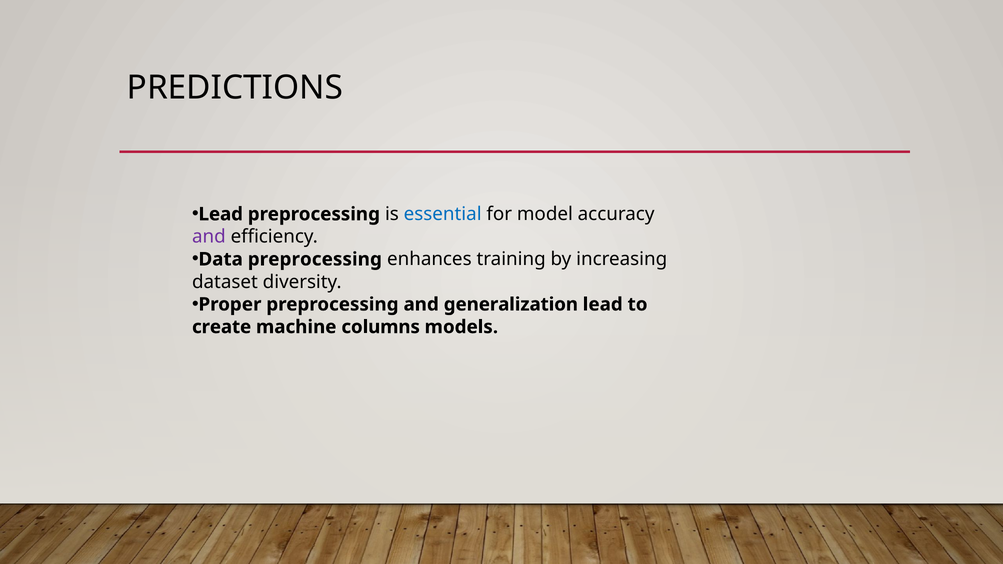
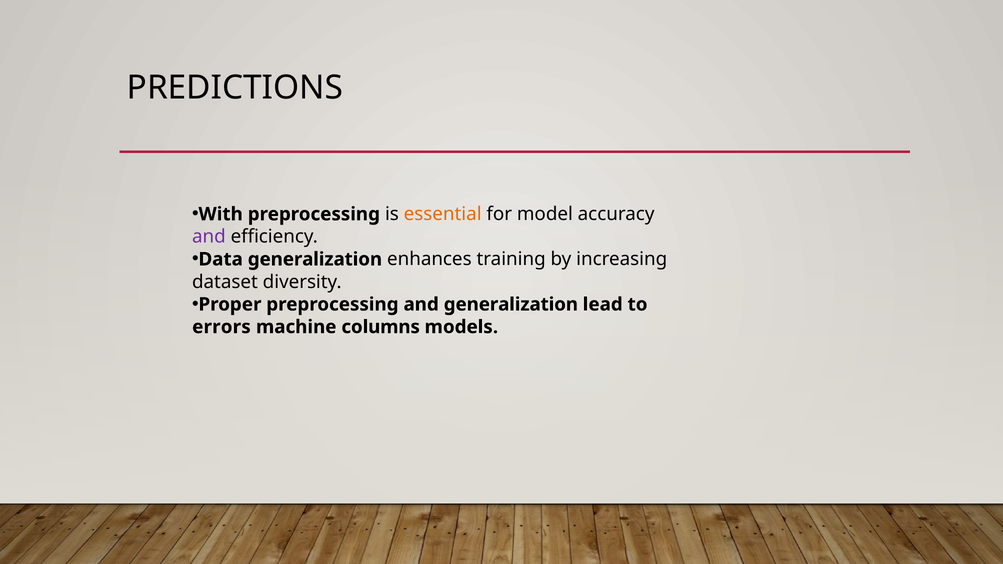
Lead: Lead -> With (221, 214)
essential colour: blue -> orange (443, 214)
Data preprocessing: preprocessing -> generalization (315, 259)
create: create -> errors (221, 327)
